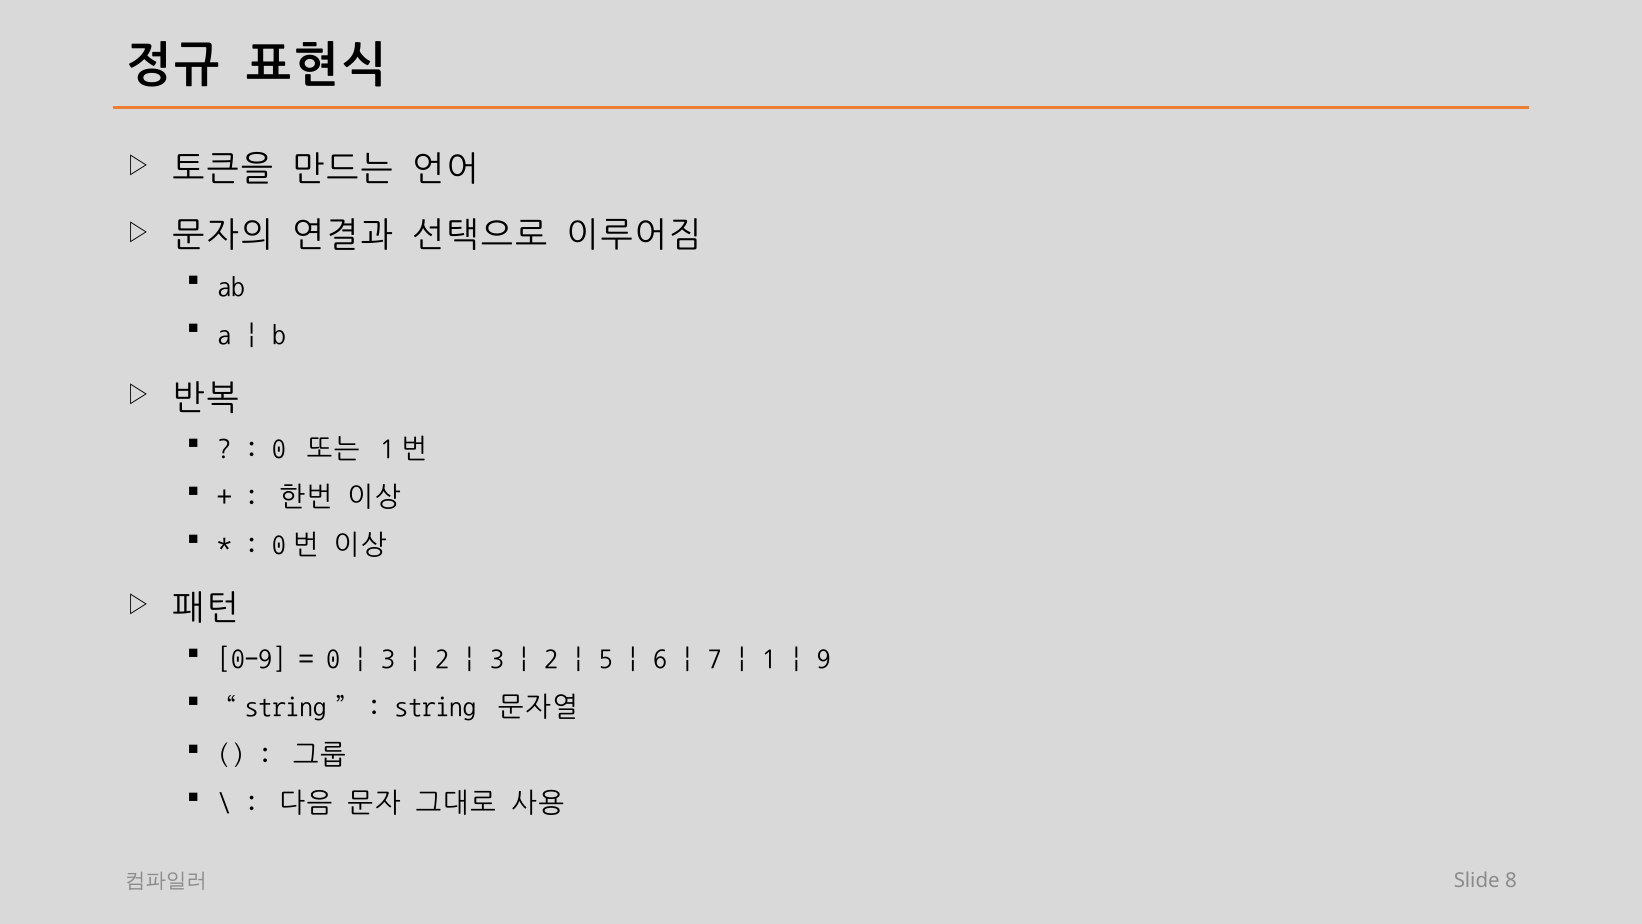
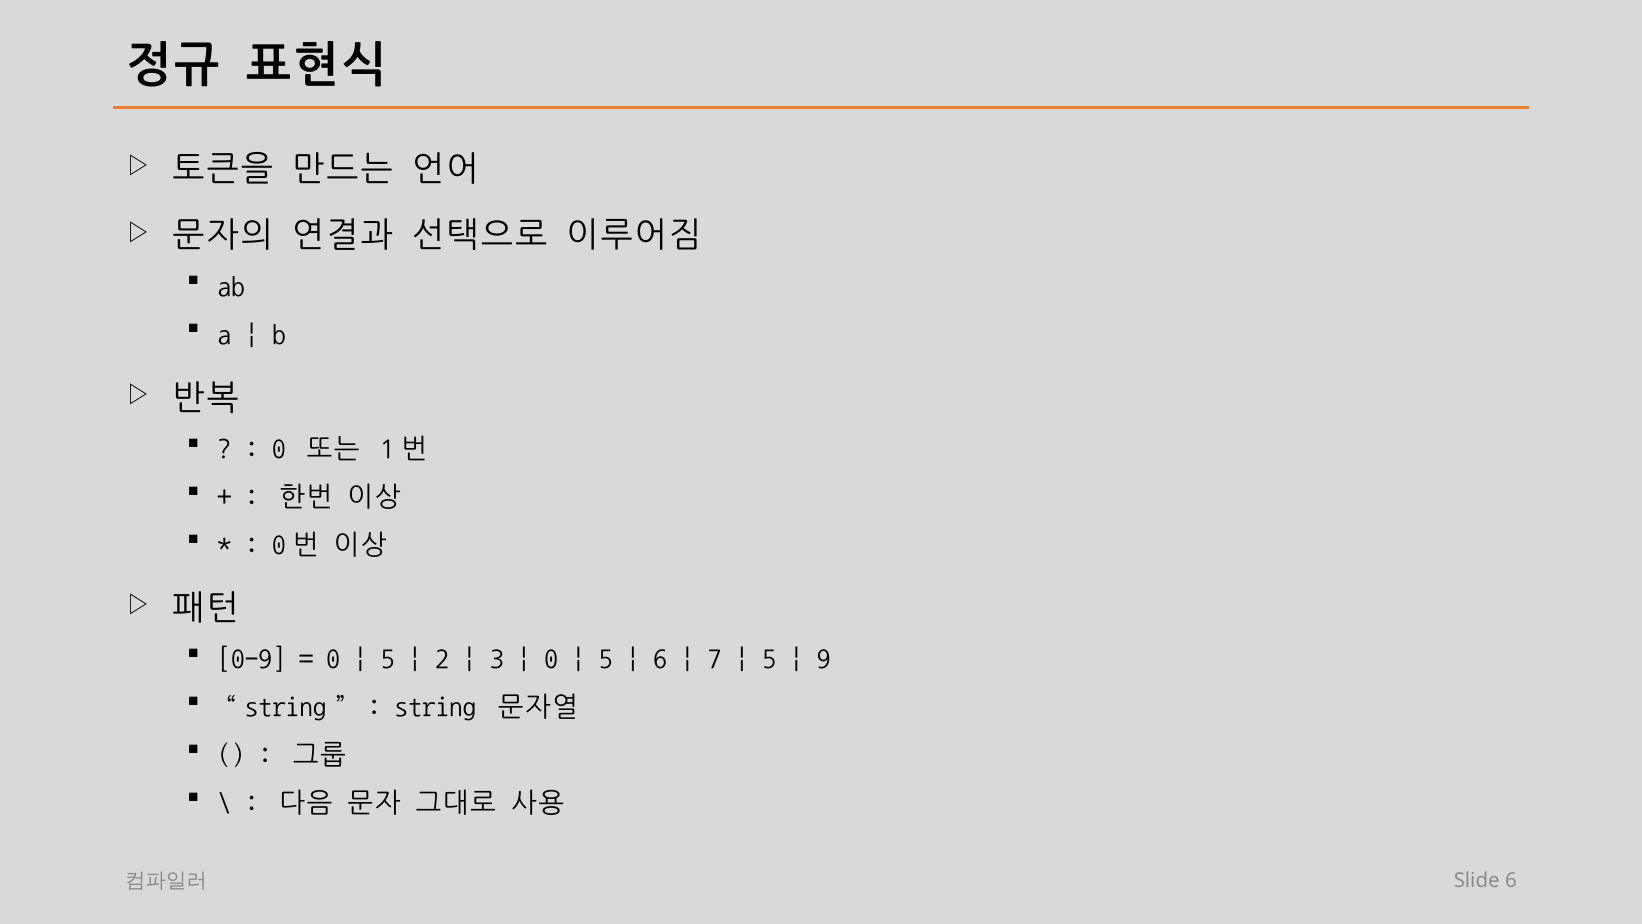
3: 3 -> 5 (388, 658)
2: 2 -> 0 (551, 658)
1: 1 -> 5 (769, 658)
Slide 8: 8 -> 6 (1511, 880)
